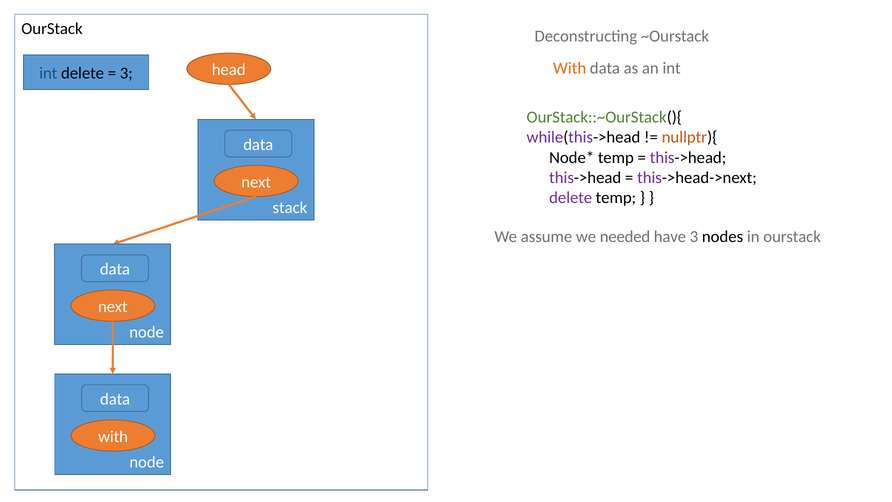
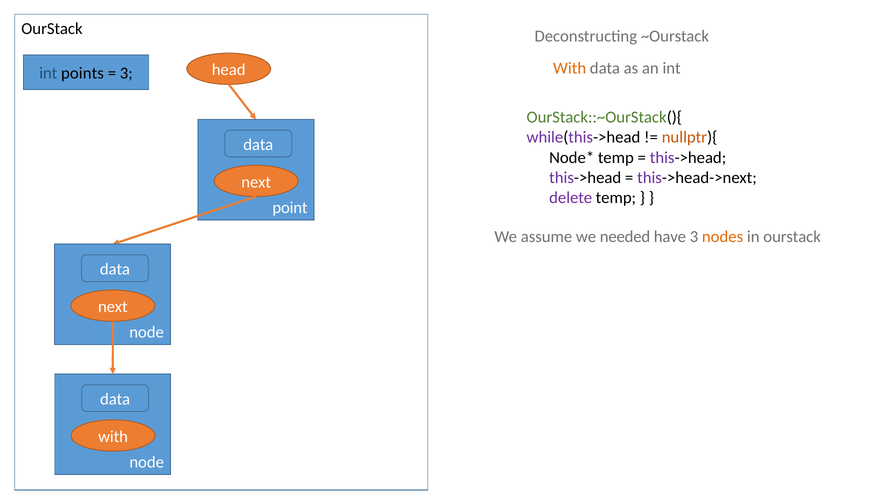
int delete: delete -> points (82, 73)
stack: stack -> point (290, 208)
nodes colour: black -> orange (723, 237)
